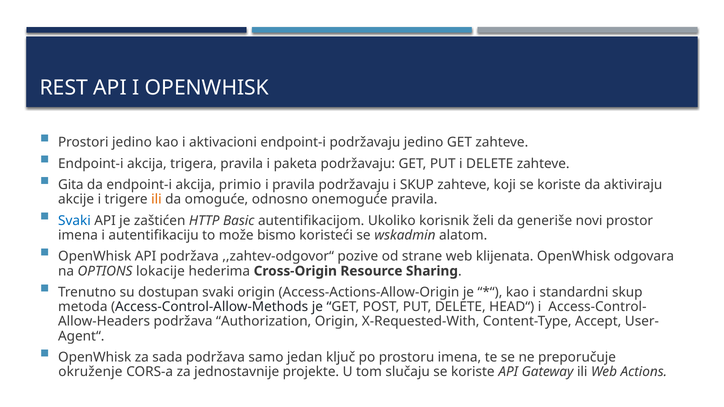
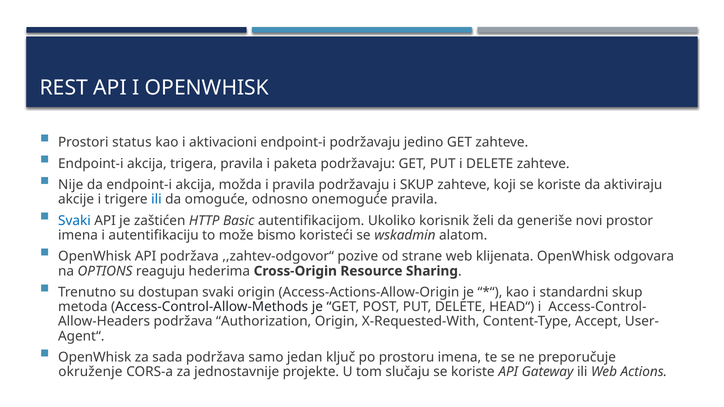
Prostori jedino: jedino -> status (132, 143)
Gita: Gita -> Nije (71, 185)
primio: primio -> možda (240, 185)
ili colour: orange -> blue (156, 200)
lokacije: lokacije -> reaguju (161, 271)
